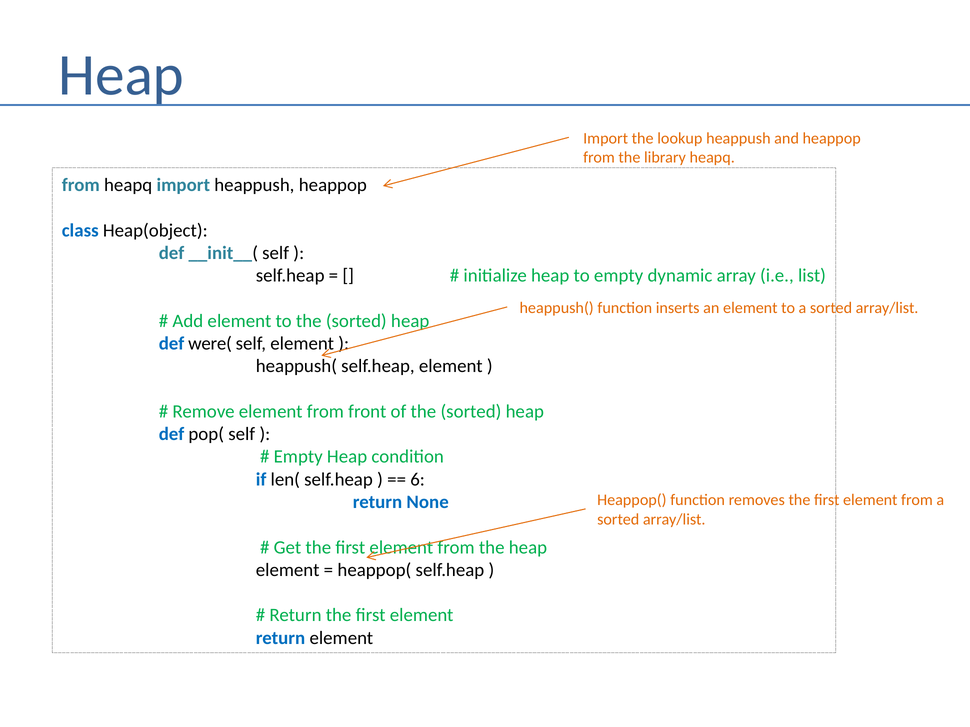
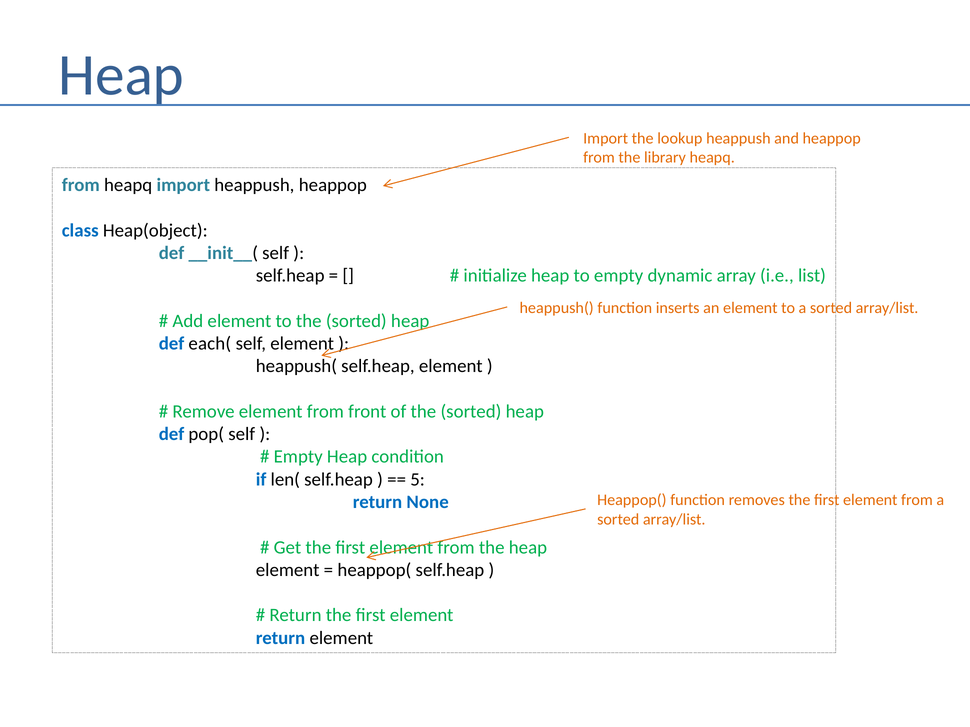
were(: were( -> each( (210, 344)
6: 6 -> 5 (418, 480)
